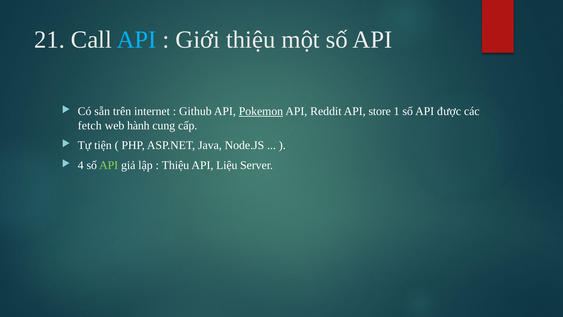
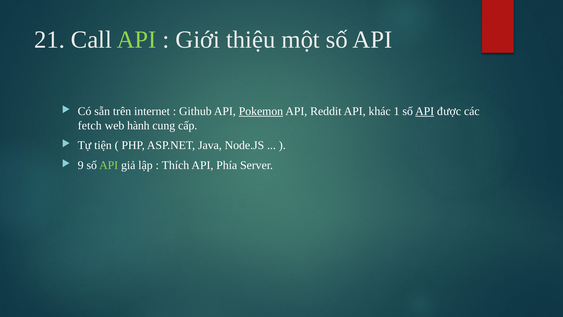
API colour: light blue -> light green (137, 40)
store: store -> khác (380, 111)
API underline: none -> present (425, 111)
4: 4 -> 9 (81, 165)
Thiệu: Thiệu -> Thích (175, 165)
Liệu: Liệu -> Phía (227, 165)
